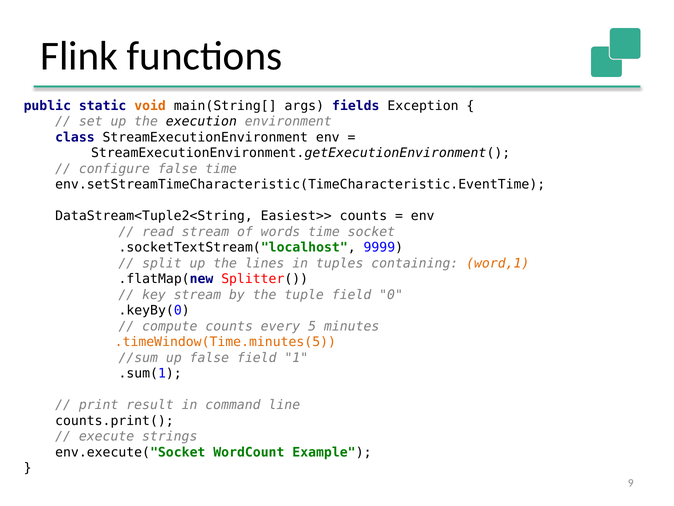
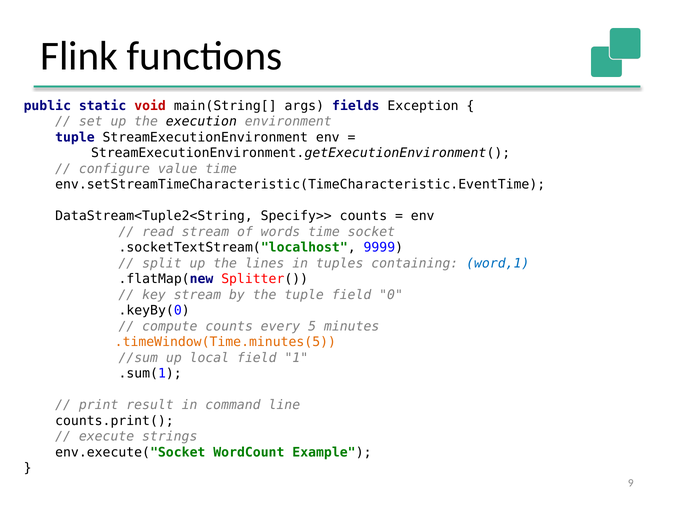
void colour: orange -> red (150, 106)
class: class -> tuple (75, 137)
configure false: false -> value (178, 169)
Easiest>>: Easiest>> -> Specify>> (296, 216)
word,1 colour: orange -> blue (498, 263)
up false: false -> local (209, 358)
